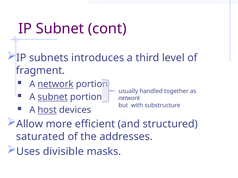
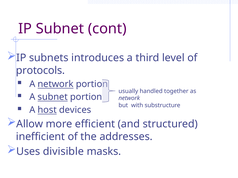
fragment: fragment -> protocols (40, 71)
saturated: saturated -> inefficient (40, 137)
